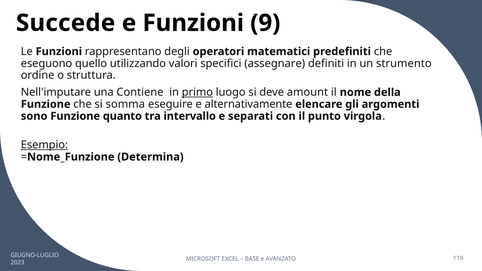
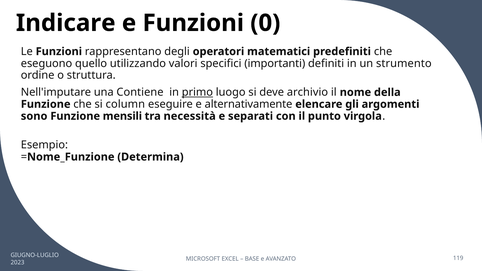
Succede: Succede -> Indicare (66, 23)
9: 9 -> 0 (265, 23)
assegnare: assegnare -> importanti (275, 63)
amount: amount -> archivio (307, 92)
somma: somma -> column (125, 104)
quanto: quanto -> mensili (122, 116)
intervallo: intervallo -> necessità (190, 116)
Esempio underline: present -> none (44, 145)
